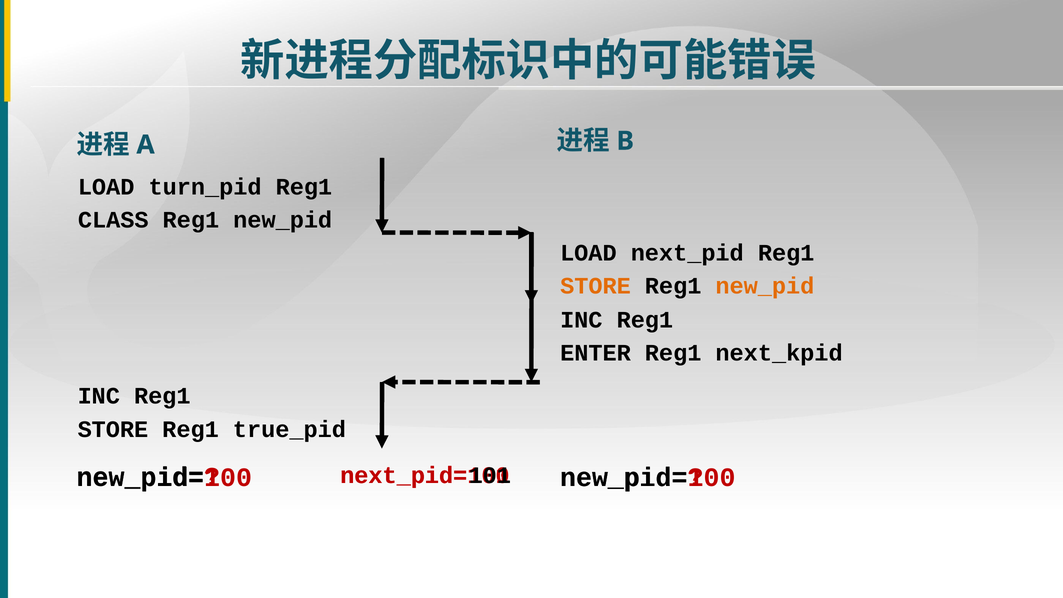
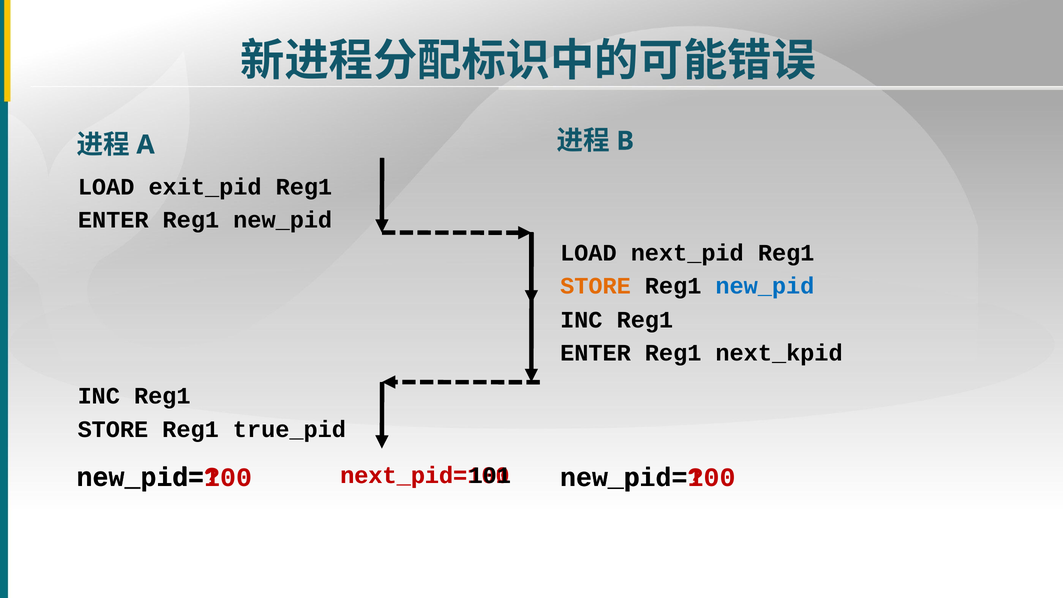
turn_pid: turn_pid -> exit_pid (205, 187)
CLASS: CLASS -> ENTER (113, 220)
new_pid colour: orange -> blue (765, 286)
